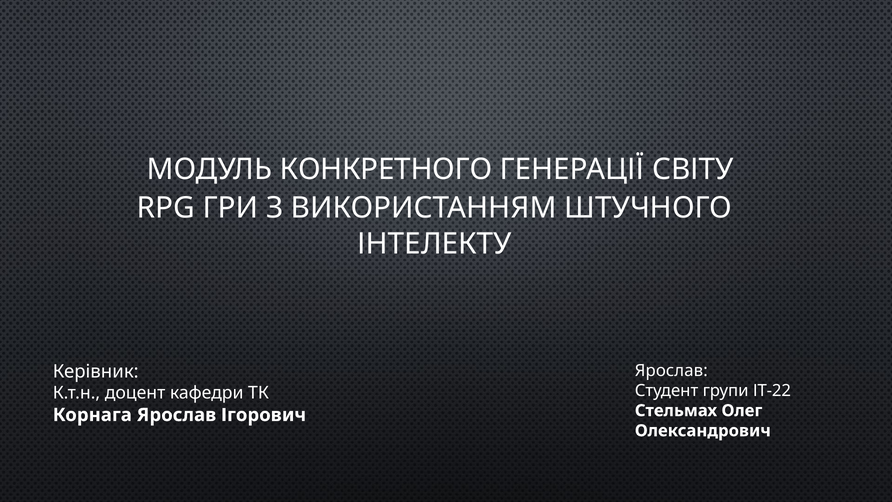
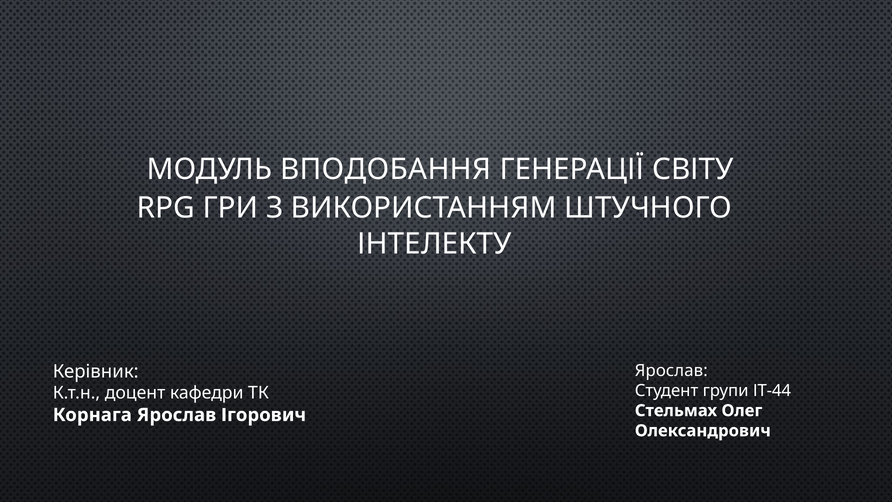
КОНКРЕТНОГО: КОНКРЕТНОГО -> ВПОДОБАННЯ (386, 169)
ІТ-22: ІТ-22 -> ІТ-44 (772, 390)
